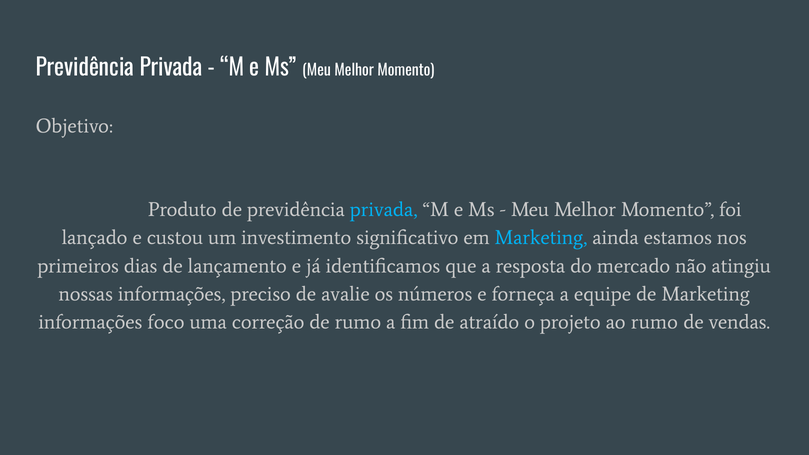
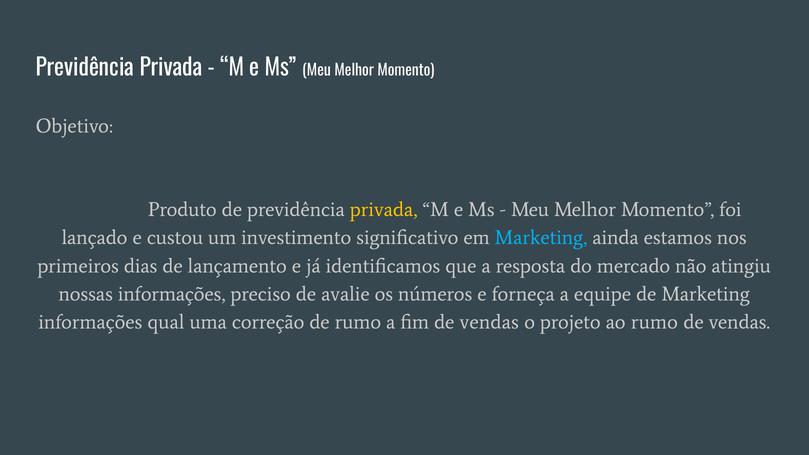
privada colour: light blue -> yellow (384, 210)
foco: foco -> qual (166, 322)
fim de atraído: atraído -> vendas (489, 322)
